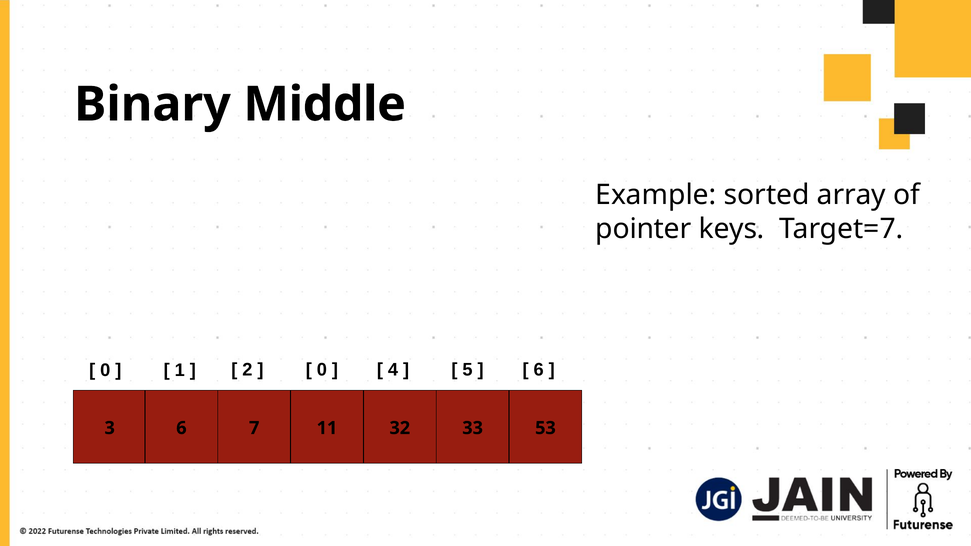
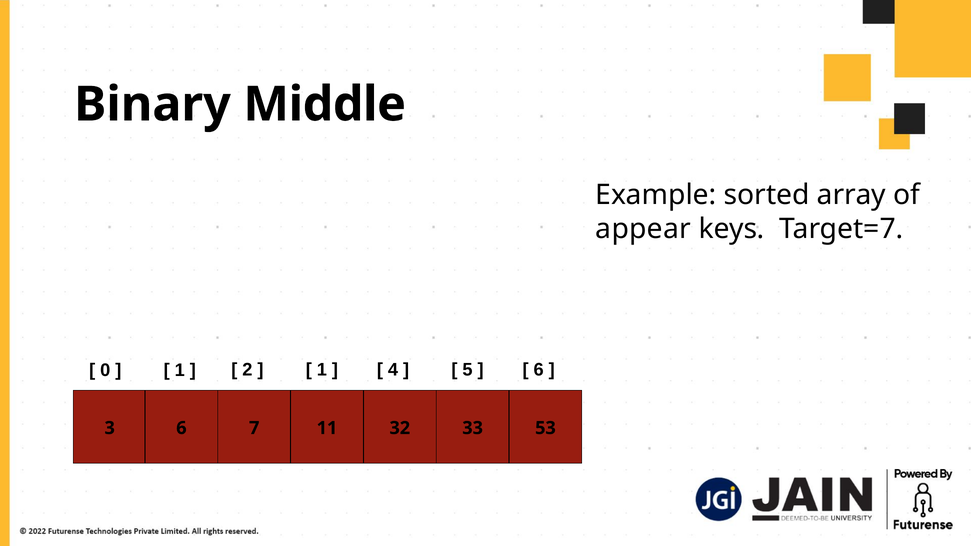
pointer: pointer -> appear (643, 229)
0: 0 -> 1 (322, 370)
